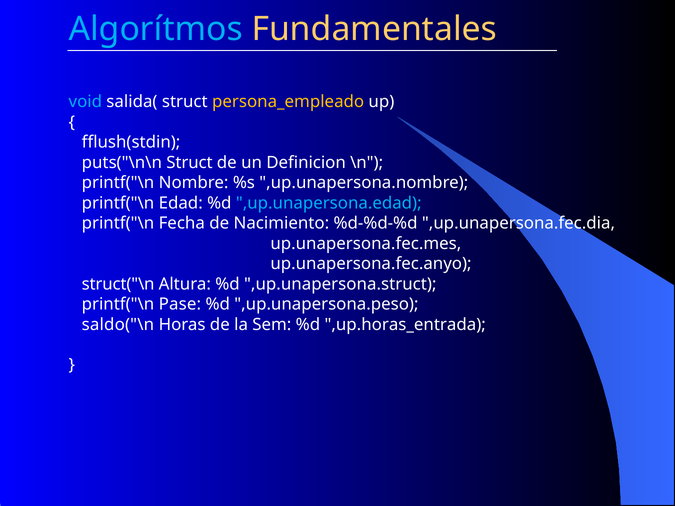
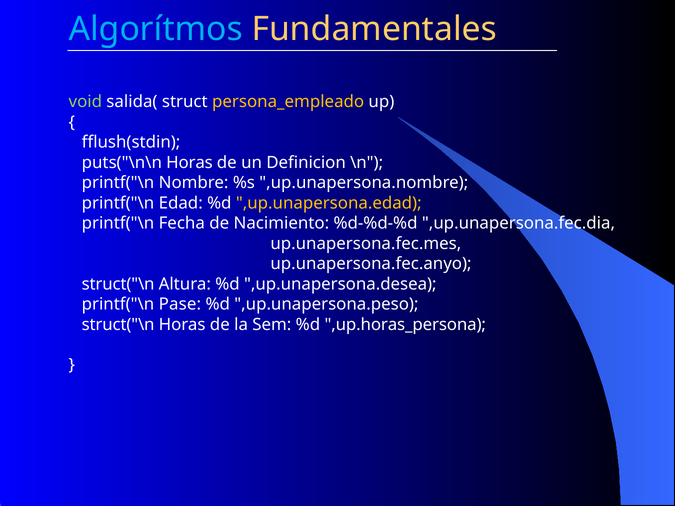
void colour: light blue -> light green (85, 102)
puts("\n\n Struct: Struct -> Horas (189, 163)
,up.unapersona.edad colour: light blue -> yellow (329, 203)
,up.unapersona.struct: ,up.unapersona.struct -> ,up.unapersona.desea (340, 284)
saldo("\n: saldo("\n -> struct("\n (118, 325)
,up.horas_entrada: ,up.horas_entrada -> ,up.horas_persona (405, 325)
